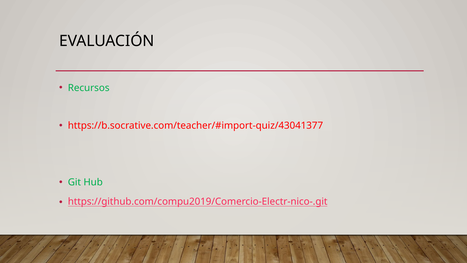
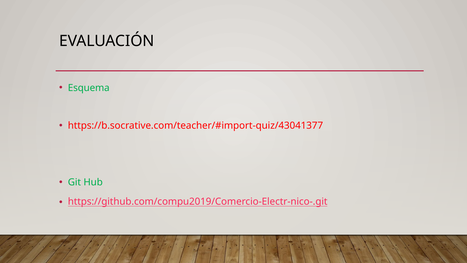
Recursos: Recursos -> Esquema (89, 88)
